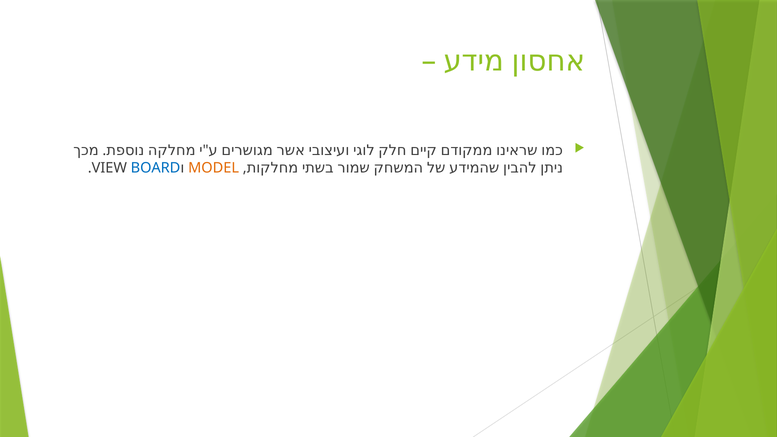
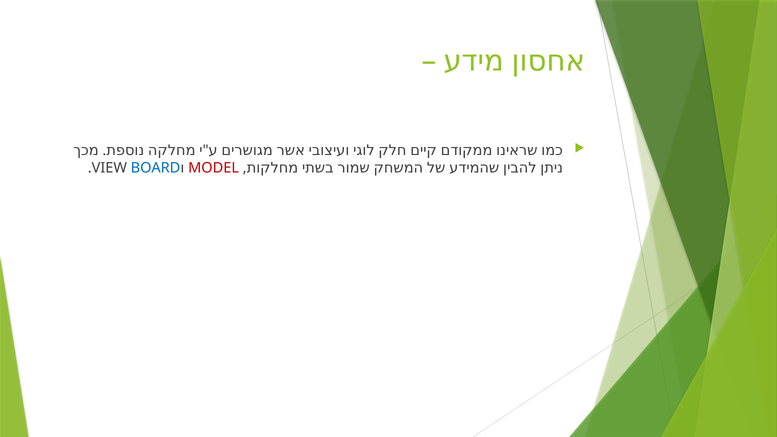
MODEL colour: orange -> red (214, 168)
